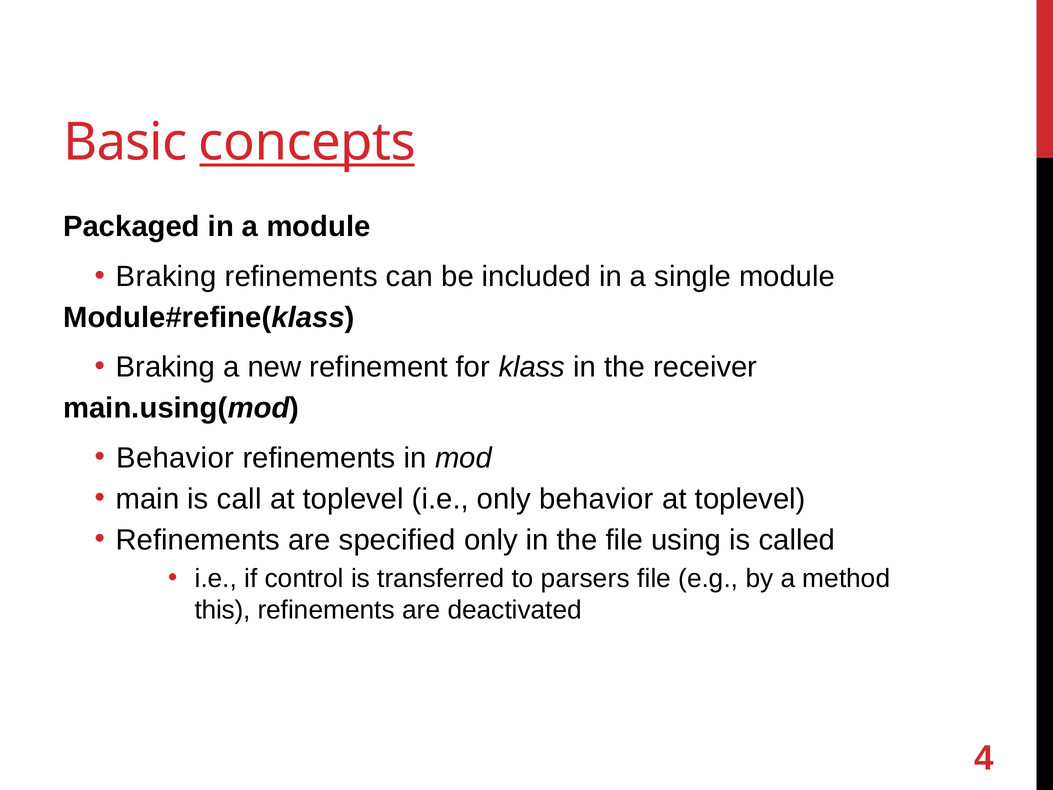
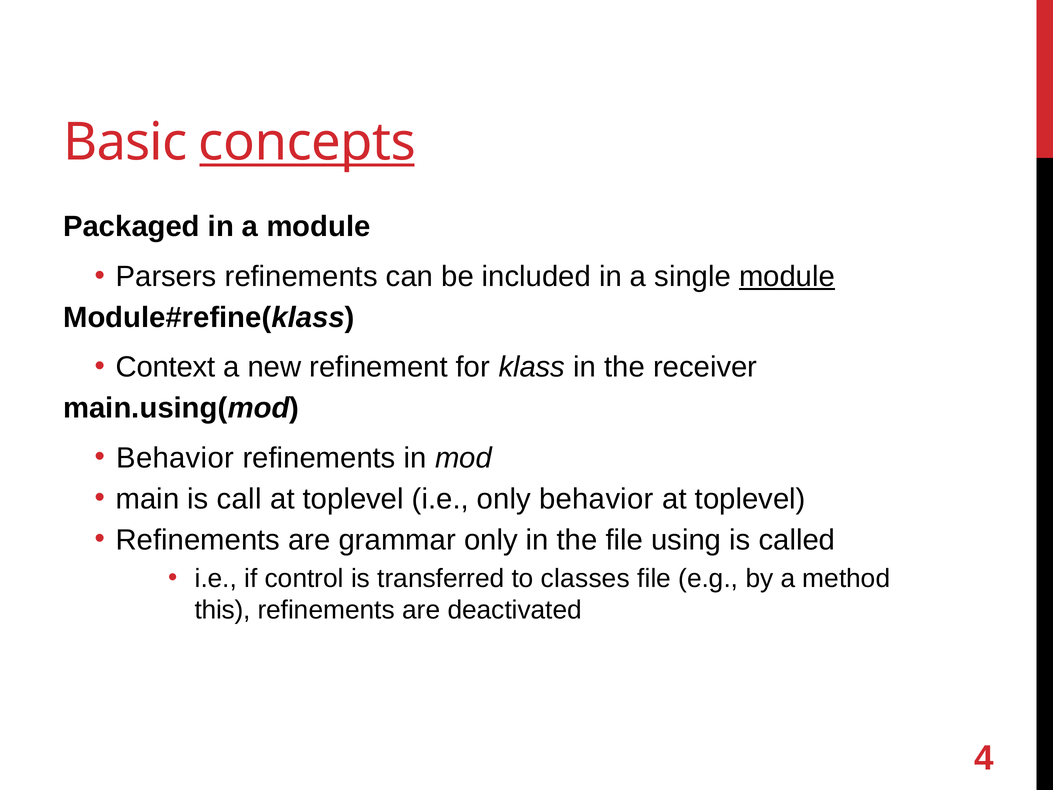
Braking: Braking -> Parsers (166, 276)
module underline: none -> present (787, 276)
Braking: Braking -> Context (166, 367)
specified: specified -> grammar (397, 540)
parsers: parsers -> classes (585, 578)
